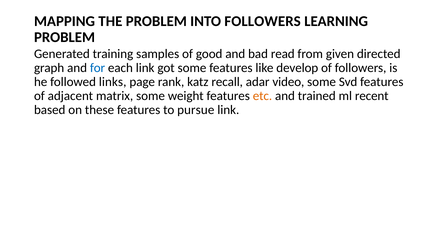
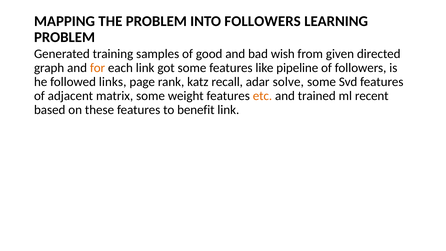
read: read -> wish (283, 54)
for colour: blue -> orange (98, 68)
develop: develop -> pipeline (297, 68)
video: video -> solve (288, 82)
pursue: pursue -> benefit (196, 110)
